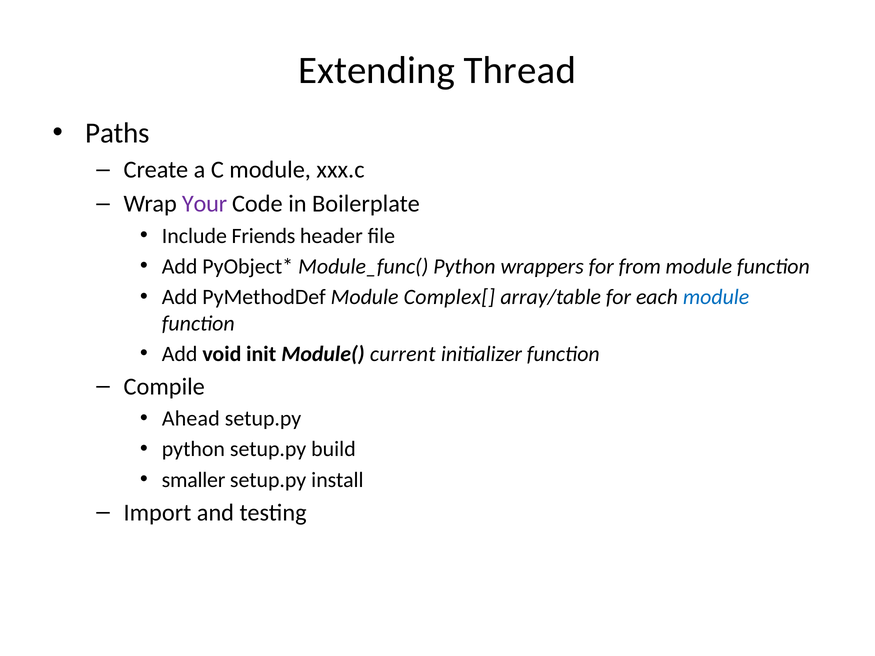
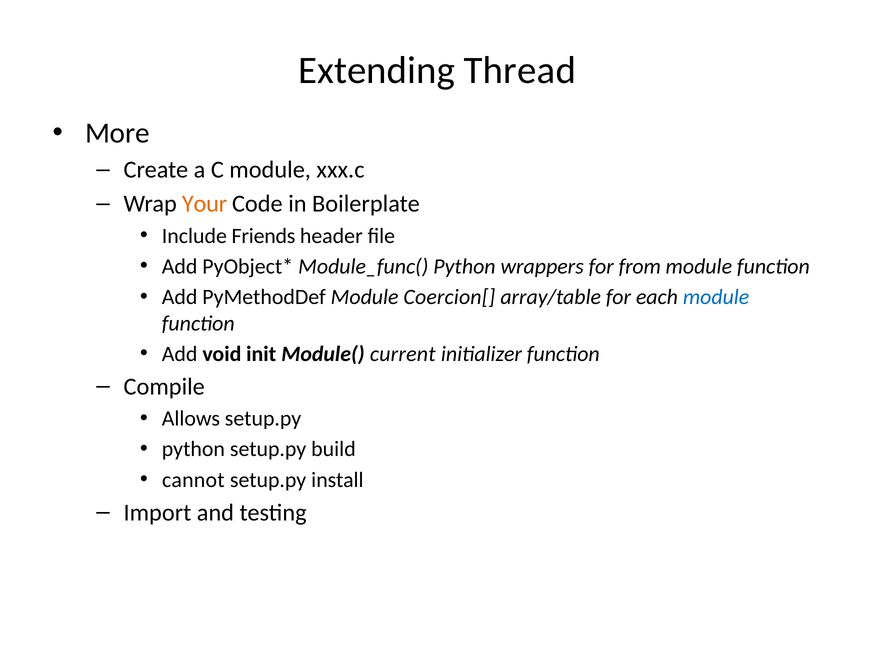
Paths: Paths -> More (117, 133)
Your colour: purple -> orange (205, 204)
Complex[: Complex[ -> Coercion[ (449, 297)
Ahead: Ahead -> Allows (191, 419)
smaller: smaller -> cannot (193, 480)
